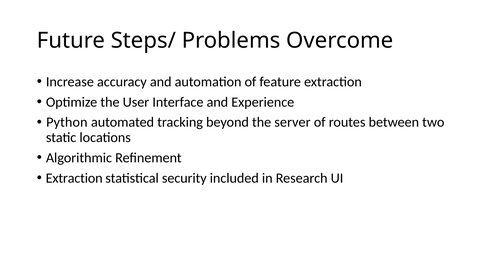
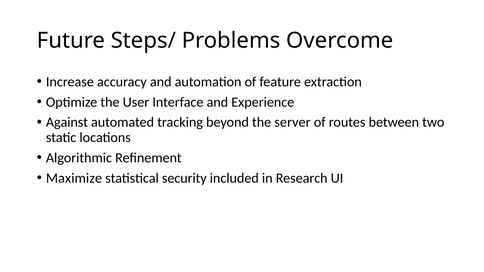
Python: Python -> Against (67, 122)
Extraction: Extraction -> Maximize (74, 178)
